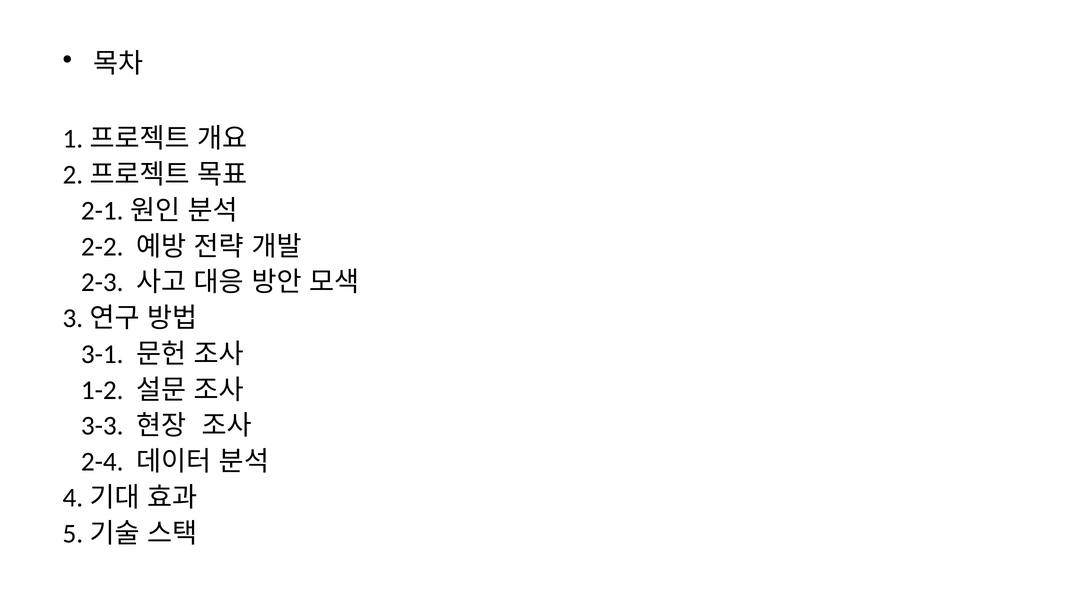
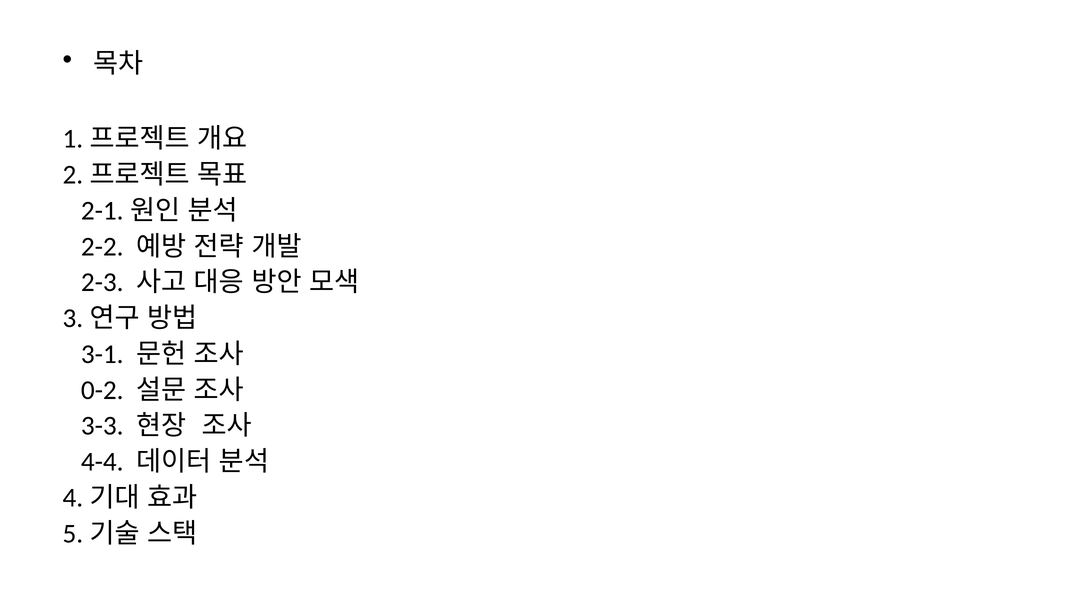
1-2: 1-2 -> 0-2 (102, 390)
2-4: 2-4 -> 4-4 (102, 462)
